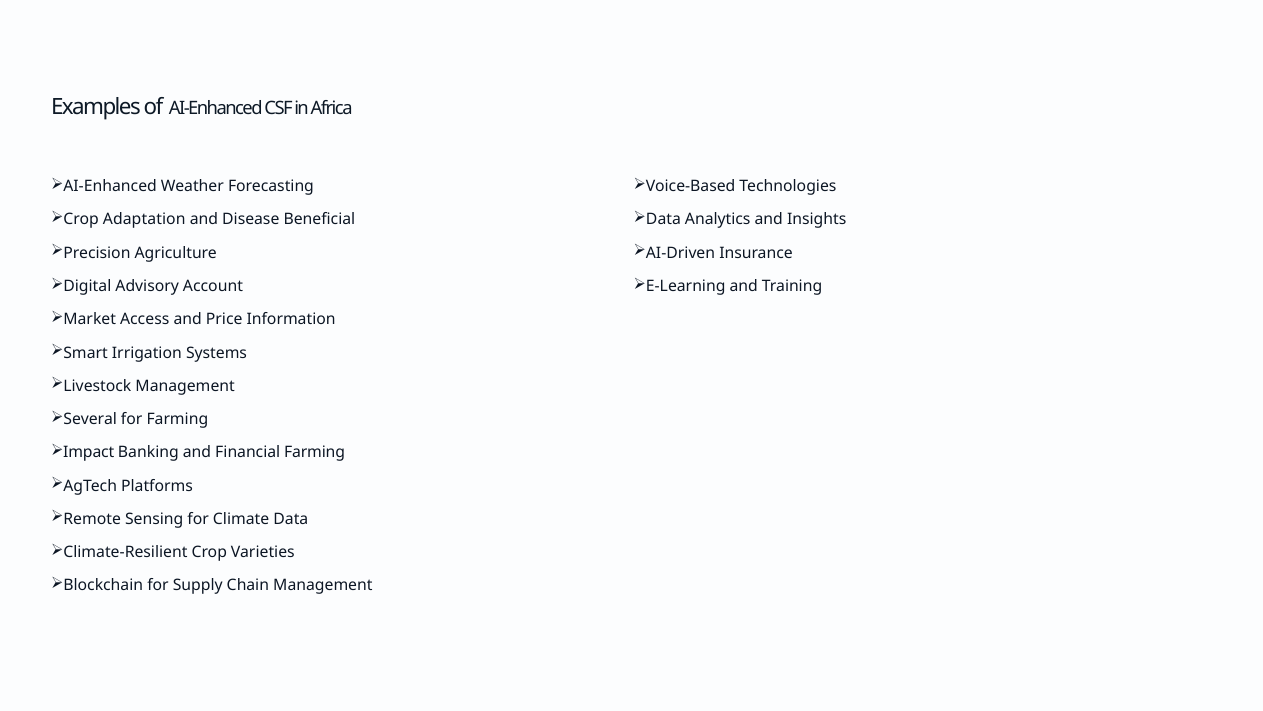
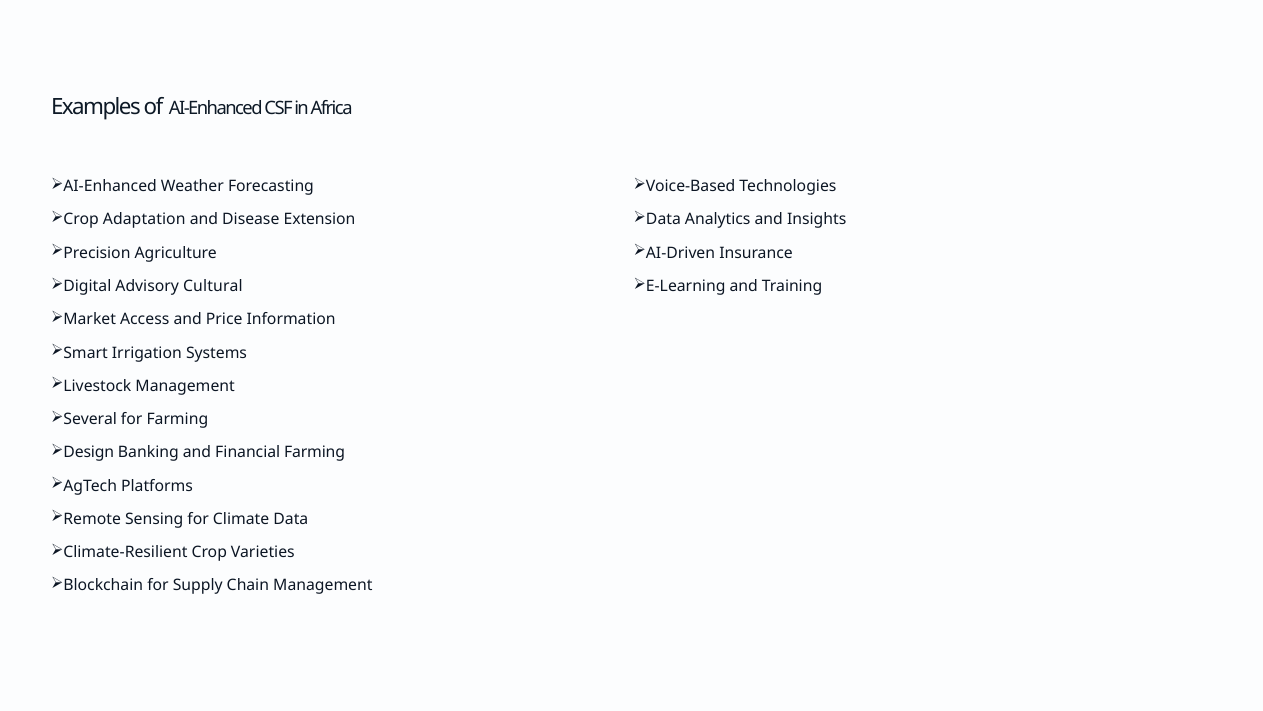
Beneficial: Beneficial -> Extension (319, 220)
Account: Account -> Cultural (213, 286)
Impact: Impact -> Design (89, 452)
